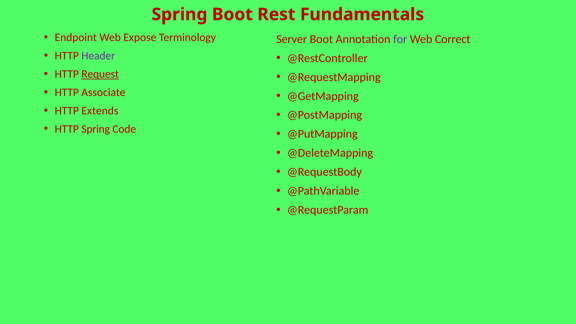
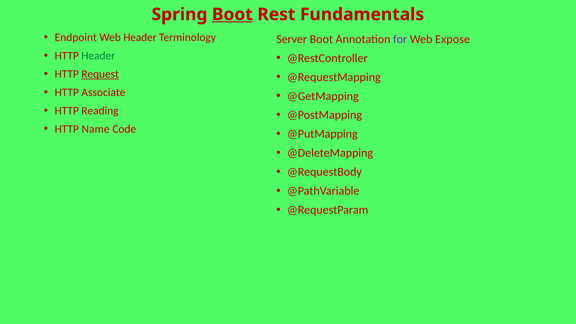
Boot underline: none -> present (232, 14)
Web Expose: Expose -> Header (140, 37)
Correct: Correct -> Expose (453, 39)
Header colour: purple -> green (98, 56)
Extends: Extends -> Reading (100, 111)
HTTP Spring: Spring -> Name (96, 129)
